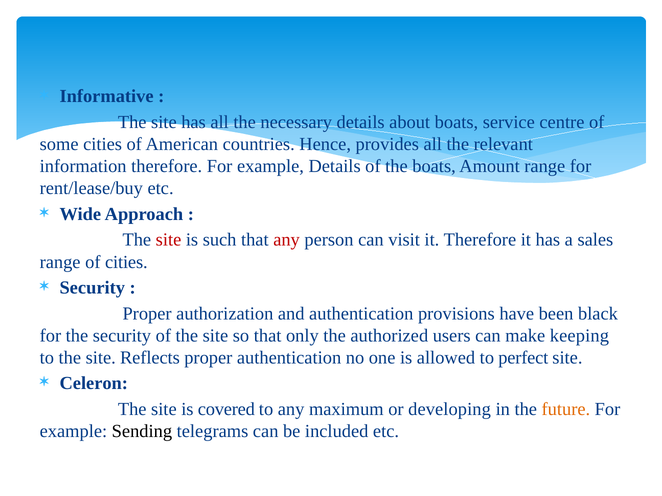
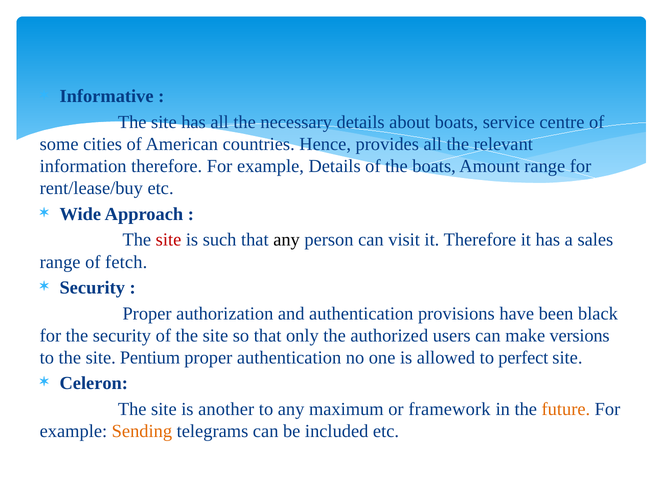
any colour: red -> black (287, 240)
of cities: cities -> fetch (126, 262)
keeping: keeping -> versions (580, 336)
Reflects: Reflects -> Pentium (150, 358)
covered: covered -> another (226, 410)
developing: developing -> framework (449, 410)
Sending colour: black -> orange (142, 432)
